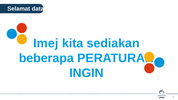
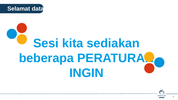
Imej: Imej -> Sesi (46, 43)
